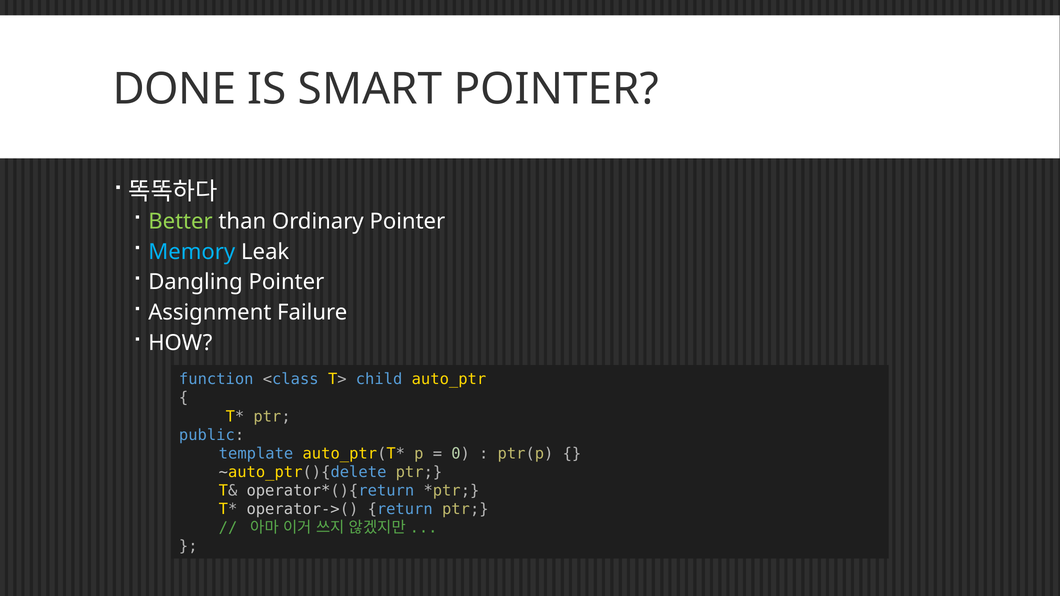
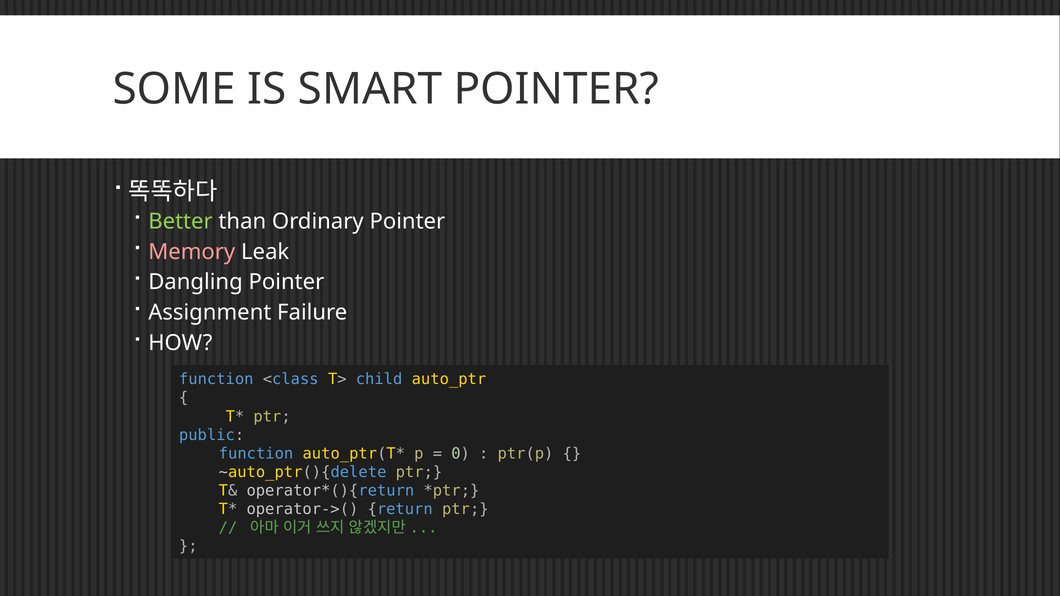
DONE: DONE -> SOME (174, 89)
Memory colour: light blue -> pink (192, 252)
template: template -> function (256, 454)
